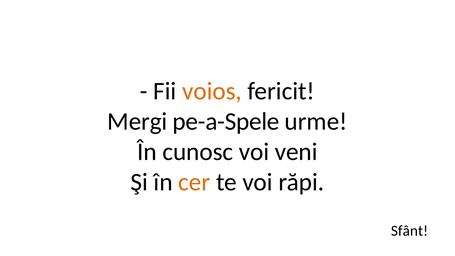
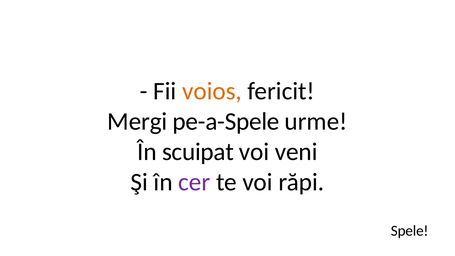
cunosc: cunosc -> scuipat (198, 152)
cer colour: orange -> purple (194, 182)
Sfânt: Sfânt -> Spele (410, 231)
